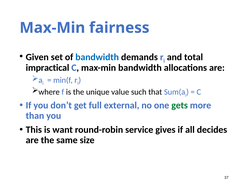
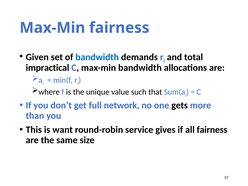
external: external -> network (122, 105)
gets colour: green -> black (180, 105)
all decides: decides -> fairness (212, 130)
